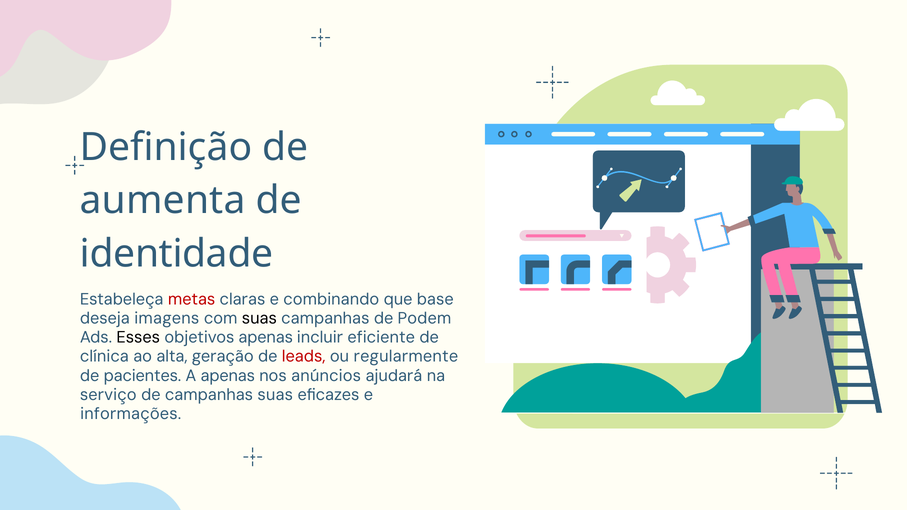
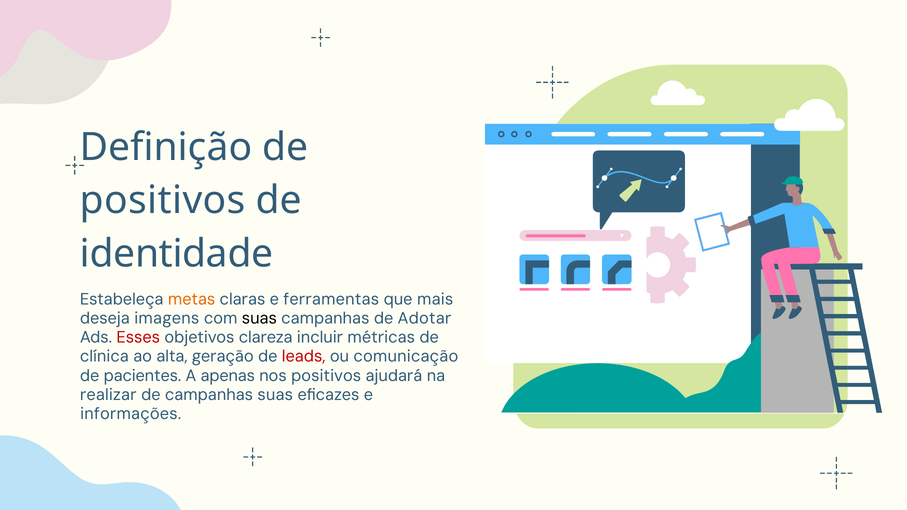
aumenta: aumenta -> positivos (163, 201)
metas colour: red -> orange (192, 300)
combinando: combinando -> ferramentas (331, 300)
base: base -> mais (435, 300)
Podem: Podem -> Adotar (424, 319)
Esses colour: black -> red (138, 338)
objetivos apenas: apenas -> clareza (266, 338)
eficiente: eficiente -> métricas (381, 338)
regularmente: regularmente -> comunicação (406, 357)
nos anúncios: anúncios -> positivos (326, 376)
serviço: serviço -> realizar (108, 395)
